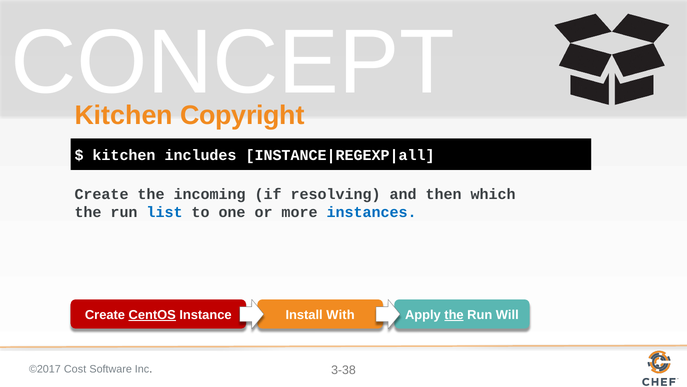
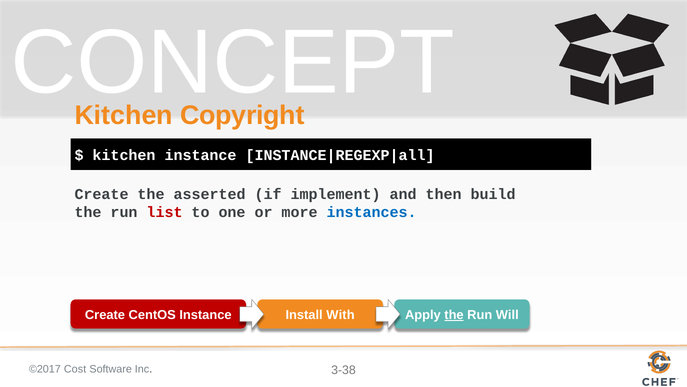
kitchen includes: includes -> instance (201, 155)
incoming: incoming -> asserted (210, 194)
resolving: resolving -> implement (336, 194)
which: which -> build (493, 194)
list colour: blue -> red (165, 212)
CentOS underline: present -> none (152, 314)
